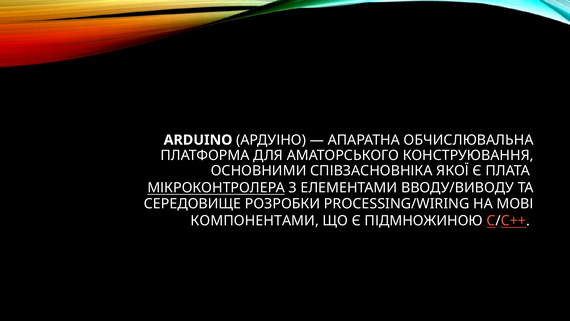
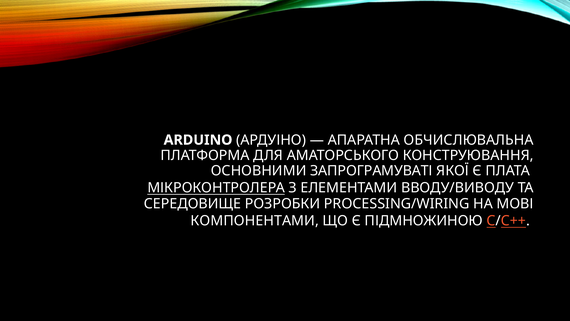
СПІВЗАСНОВНІКА: СПІВЗАСНОВНІКА -> ЗАПРОГРАМУВАТІ (371, 171)
